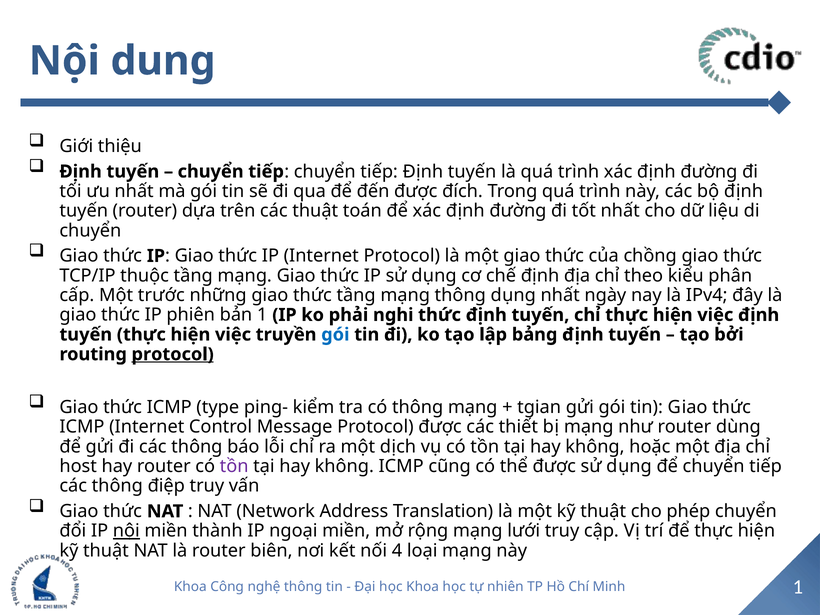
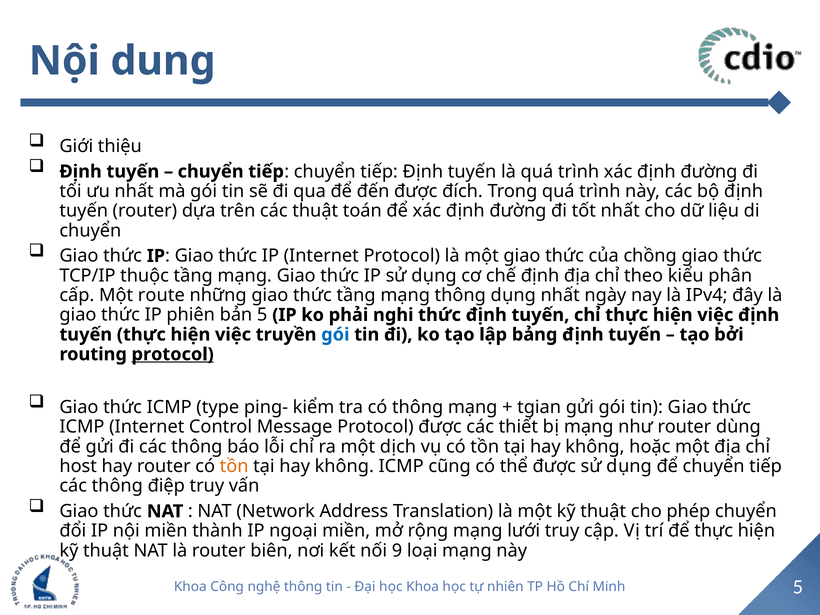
trước: trước -> route (161, 295)
bản 1: 1 -> 5 (262, 315)
tồn colour: purple -> orange (234, 466)
nội underline: present -> none (126, 531)
4: 4 -> 9 (397, 551)
Minh 1: 1 -> 5 (798, 587)
